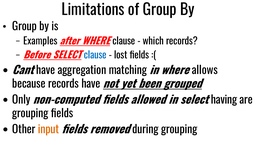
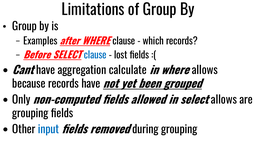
matching: matching -> calculate (128, 70)
select having: having -> allows (224, 100)
input colour: orange -> blue (49, 130)
